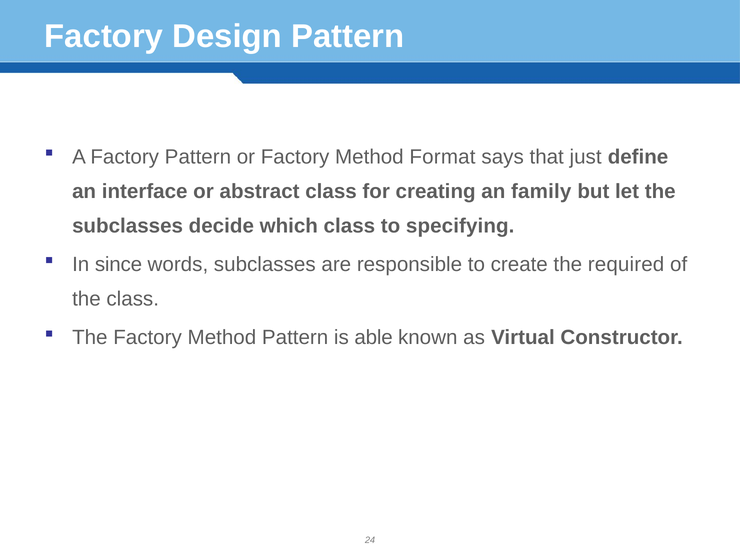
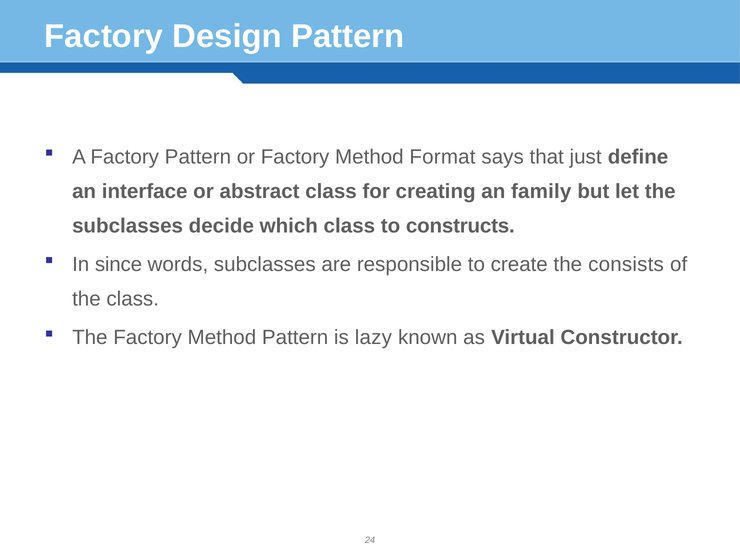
specifying: specifying -> constructs (460, 226)
required: required -> consists (626, 265)
able: able -> lazy (373, 338)
